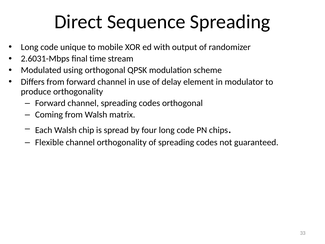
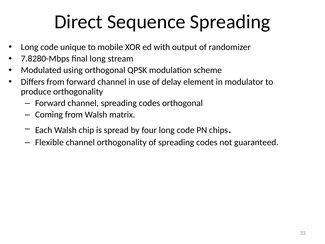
2.6031-Mbps: 2.6031-Mbps -> 7.8280-Mbps (45, 59)
final time: time -> long (98, 59)
